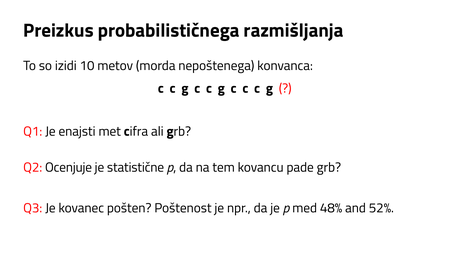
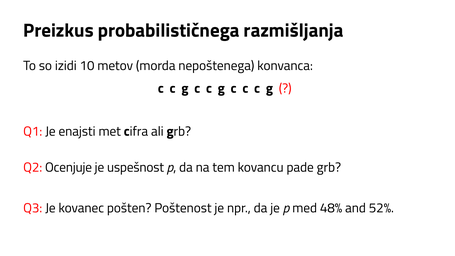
statistične: statistične -> uspešnost (136, 167)
